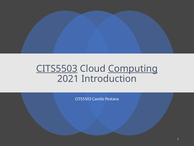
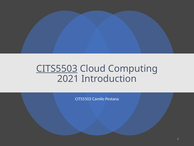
Computing underline: present -> none (133, 68)
